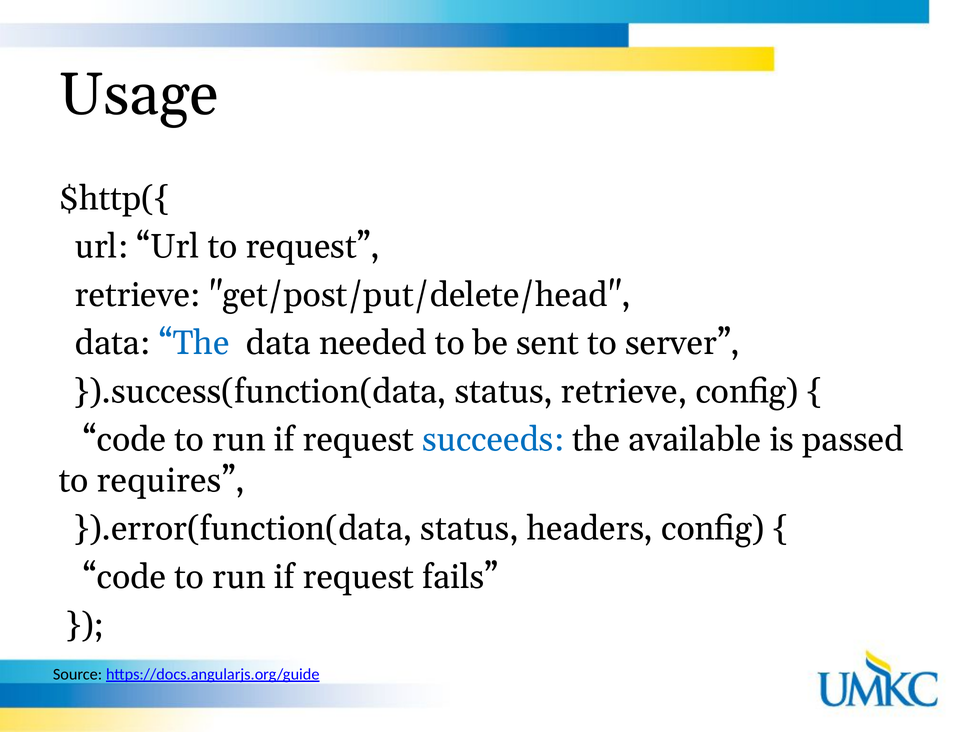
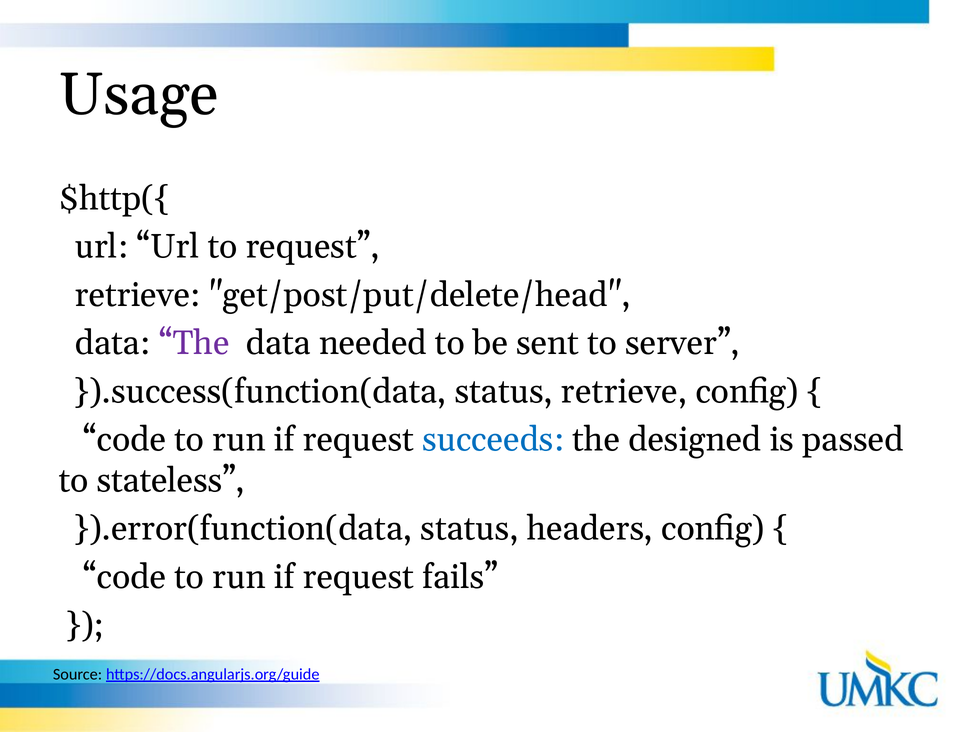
The colour: blue -> purple (194, 343)
available: available -> designed (695, 440)
requires: requires -> stateless (171, 480)
